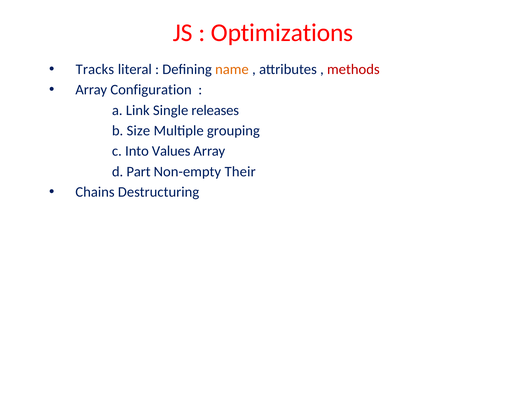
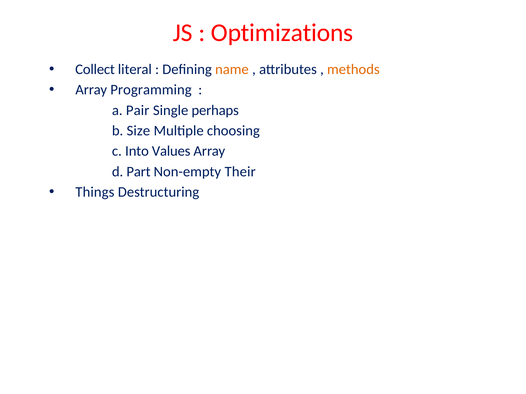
Tracks: Tracks -> Collect (95, 69)
methods colour: red -> orange (353, 69)
Configuration: Configuration -> Programming (151, 90)
Link: Link -> Pair (138, 110)
releases: releases -> perhaps (215, 110)
grouping: grouping -> choosing (233, 131)
Chains: Chains -> Things (95, 192)
